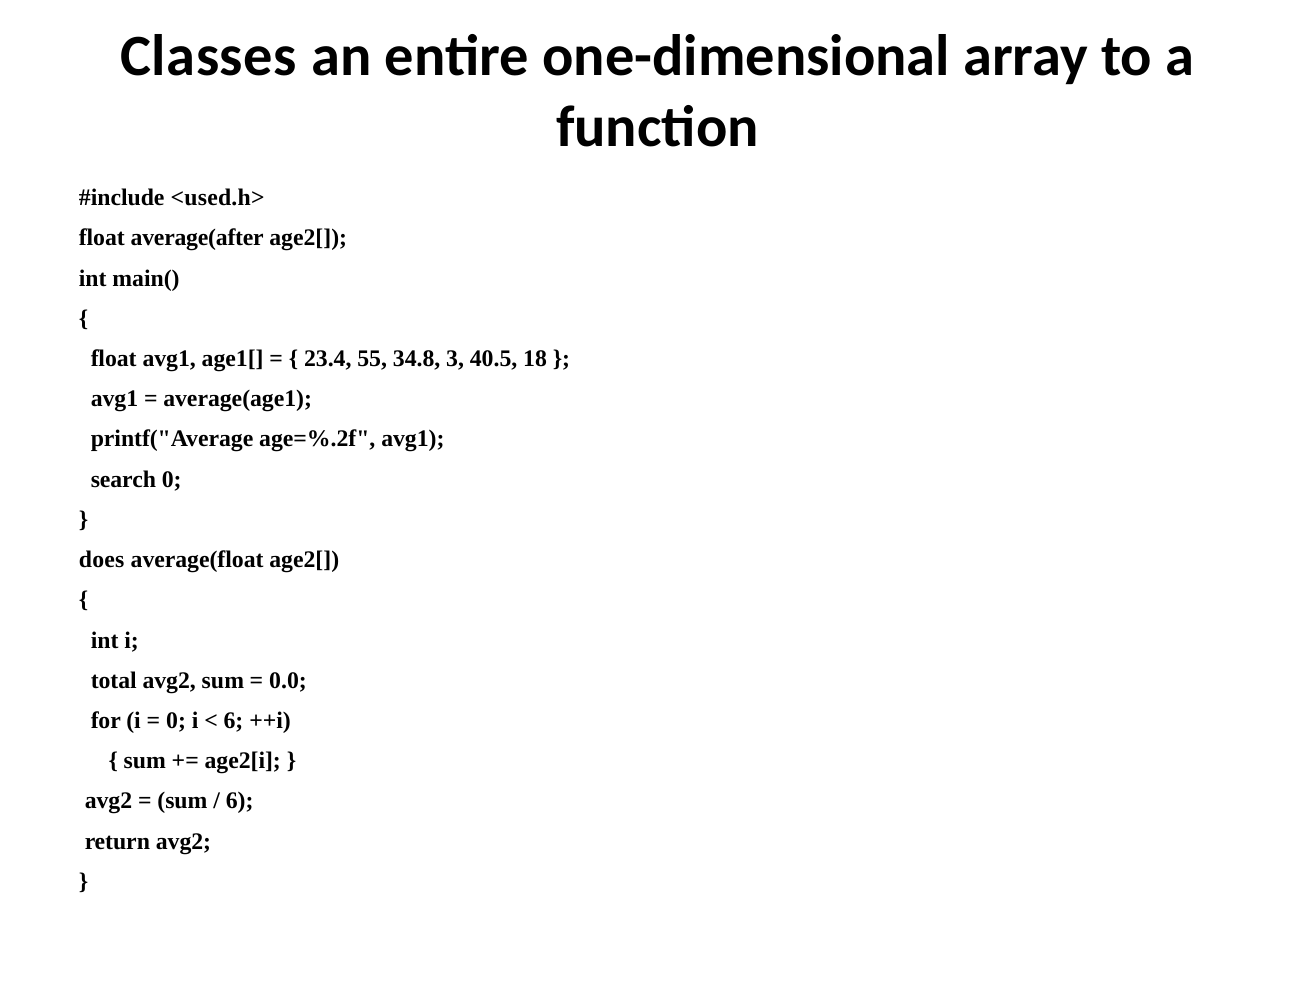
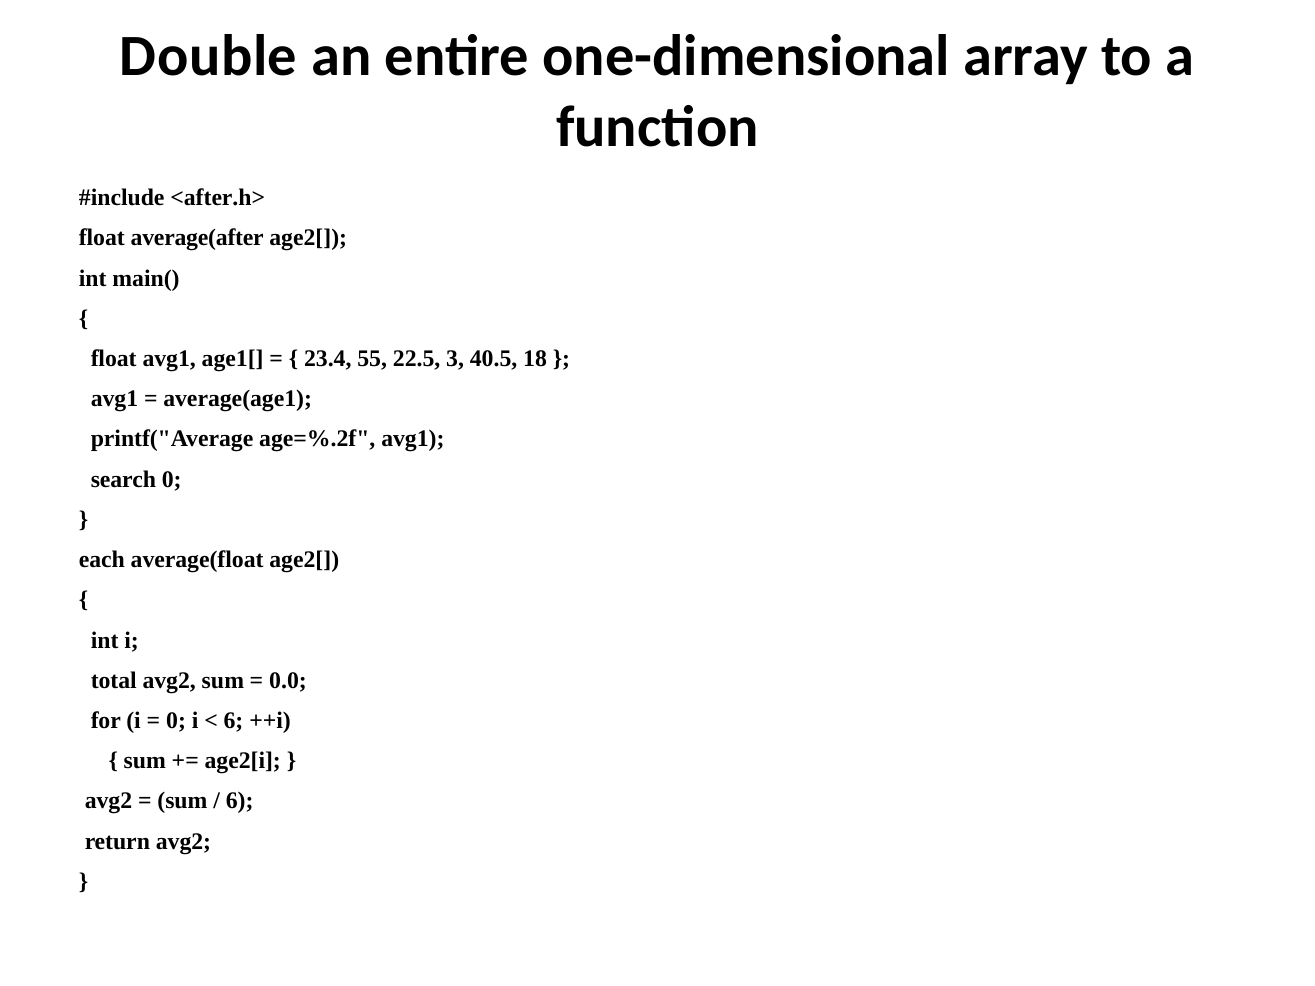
Classes: Classes -> Double (209, 57)
<used.h>: <used.h> -> <after.h> (218, 198)
34.8: 34.8 -> 22.5 (417, 359)
does: does -> each (102, 560)
